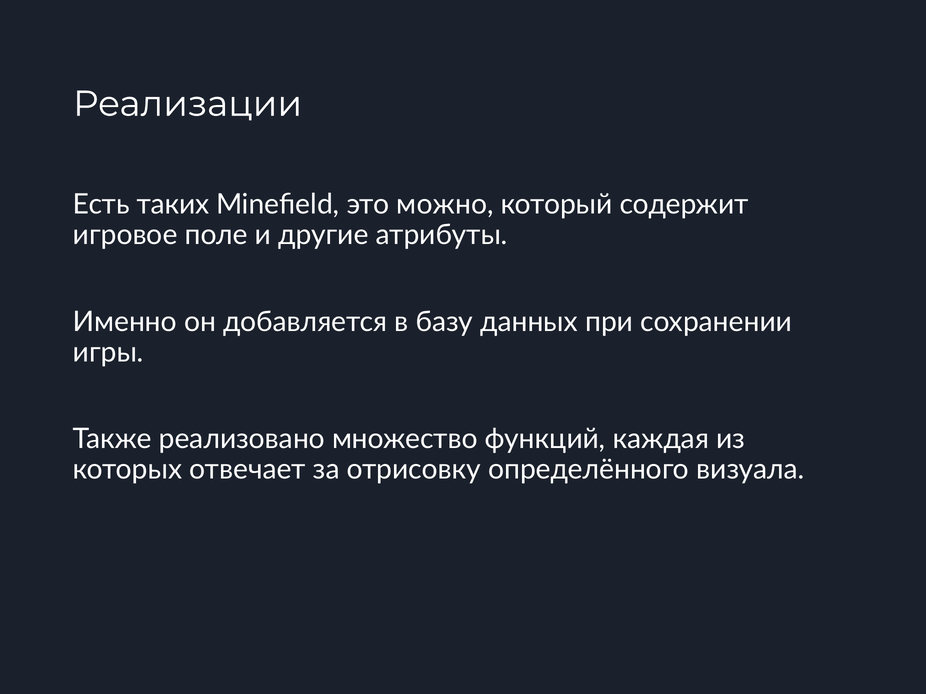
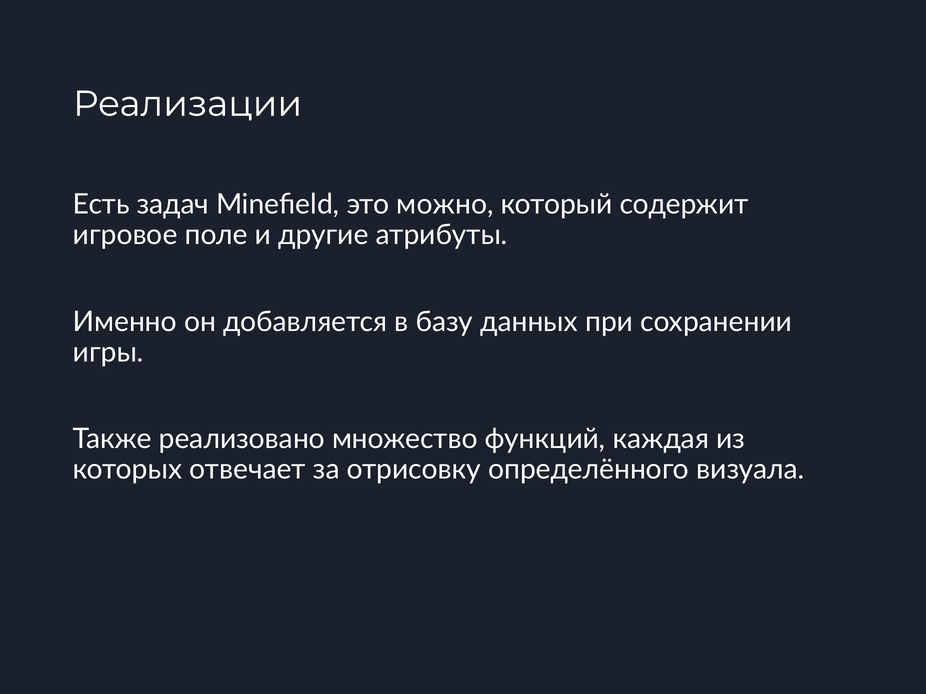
таких: таких -> задач (173, 205)
